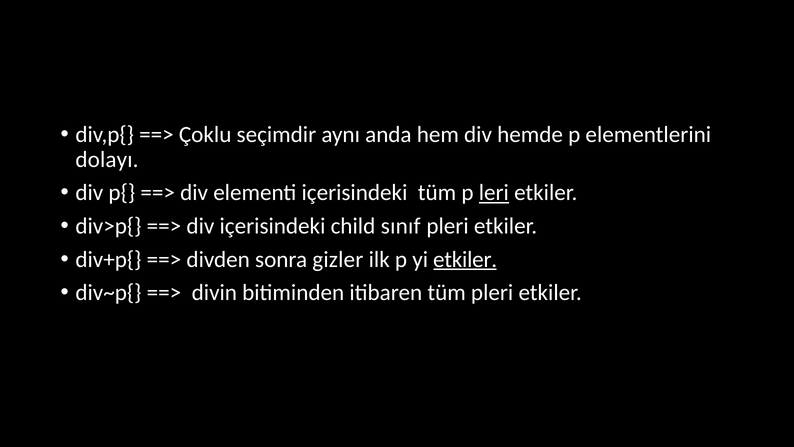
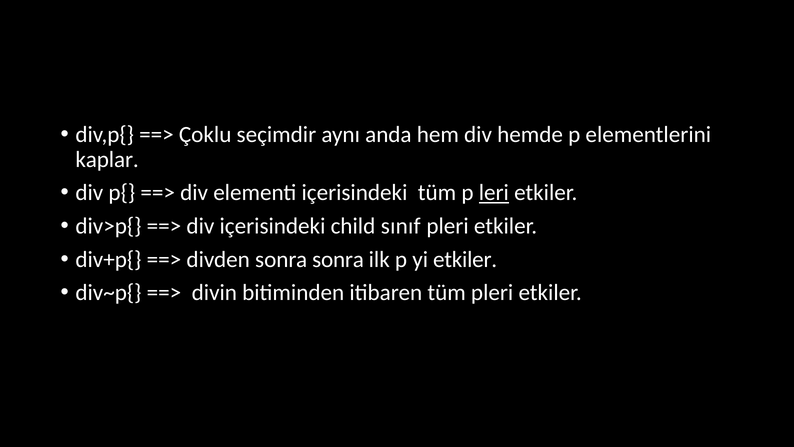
dolayı: dolayı -> kaplar (107, 159)
sonra gizler: gizler -> sonra (338, 259)
etkiler underline: present -> none (465, 259)
